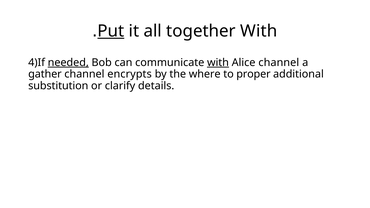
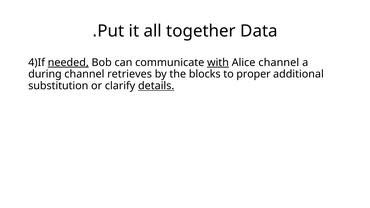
Put underline: present -> none (111, 31)
together With: With -> Data (259, 31)
gather: gather -> during (45, 74)
encrypts: encrypts -> retrieves (130, 74)
where: where -> blocks (205, 74)
details underline: none -> present (156, 86)
